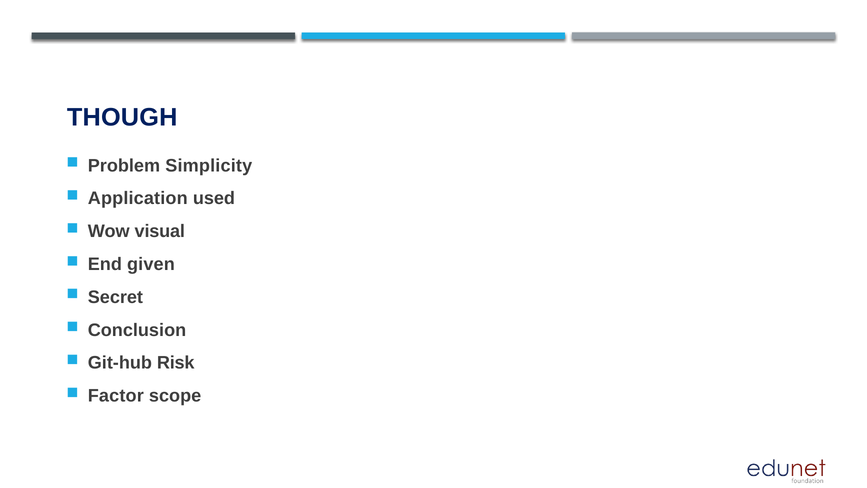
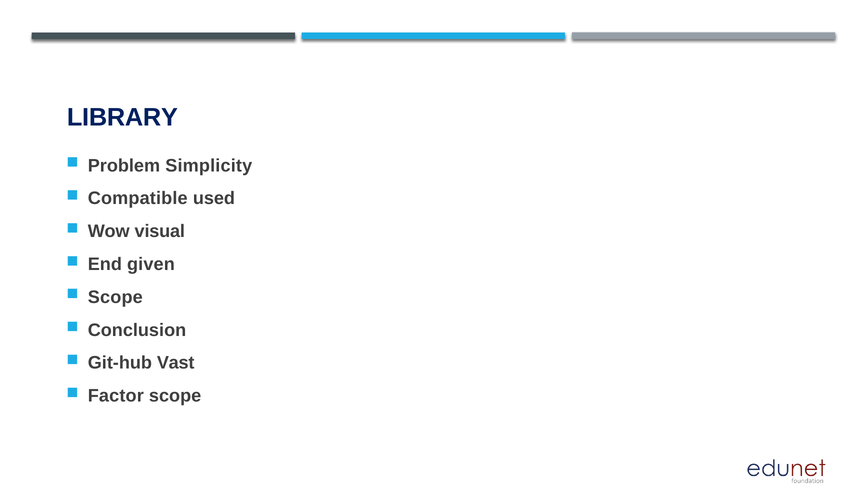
THOUGH: THOUGH -> LIBRARY (122, 117)
Application: Application -> Compatible (138, 198)
Secret: Secret -> Scope (115, 297)
Risk: Risk -> Vast (176, 363)
